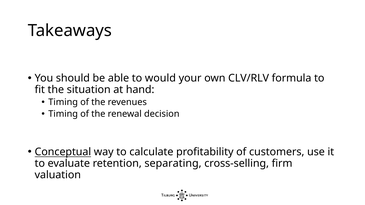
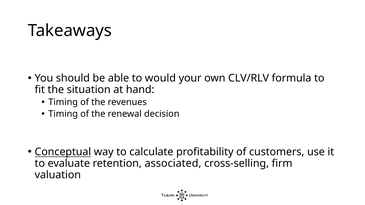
separating: separating -> associated (173, 164)
